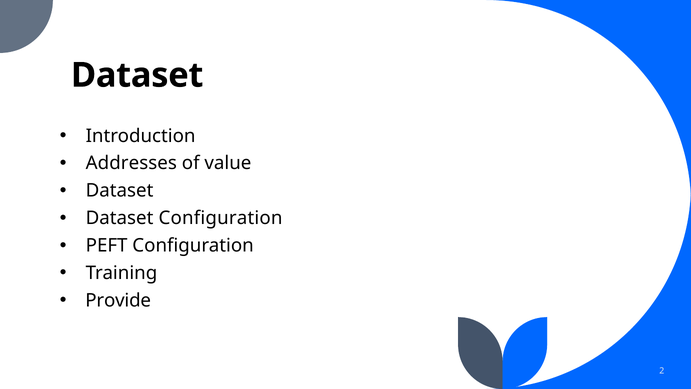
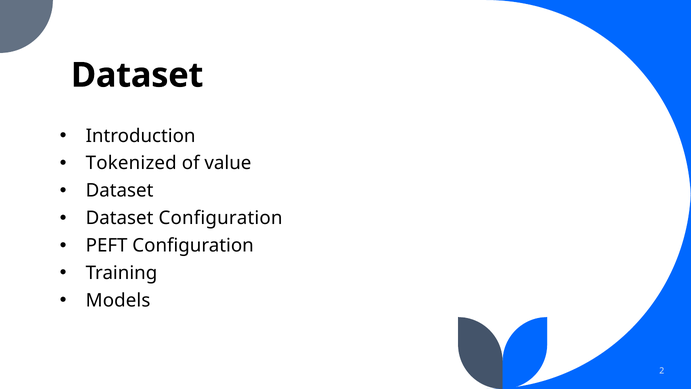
Addresses: Addresses -> Tokenized (131, 163)
Provide: Provide -> Models (118, 300)
